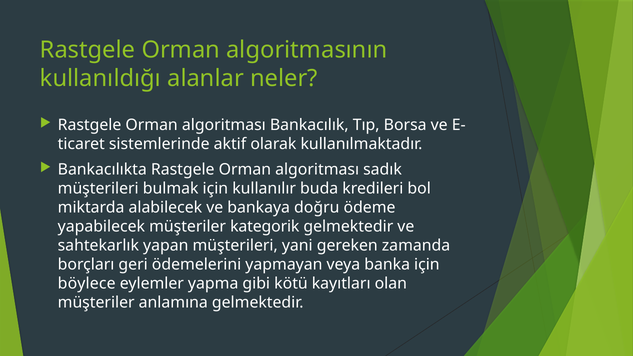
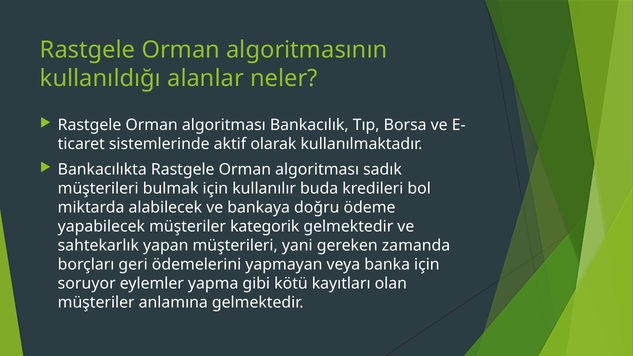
böylece: böylece -> soruyor (87, 284)
